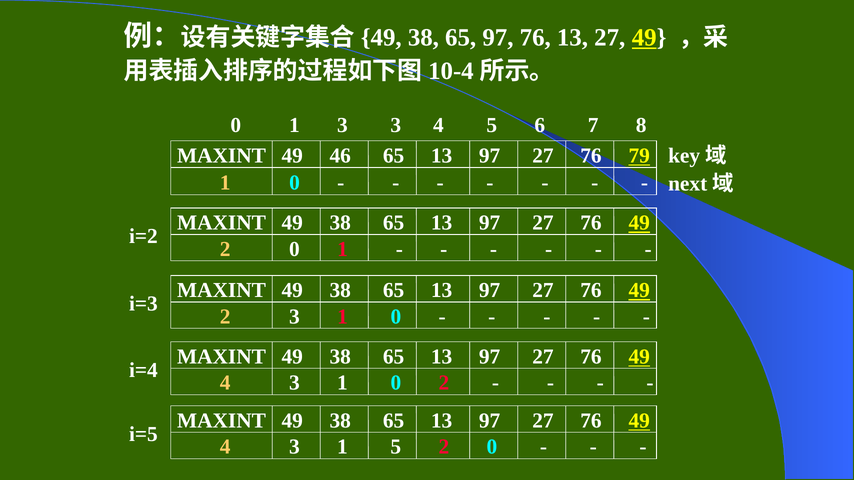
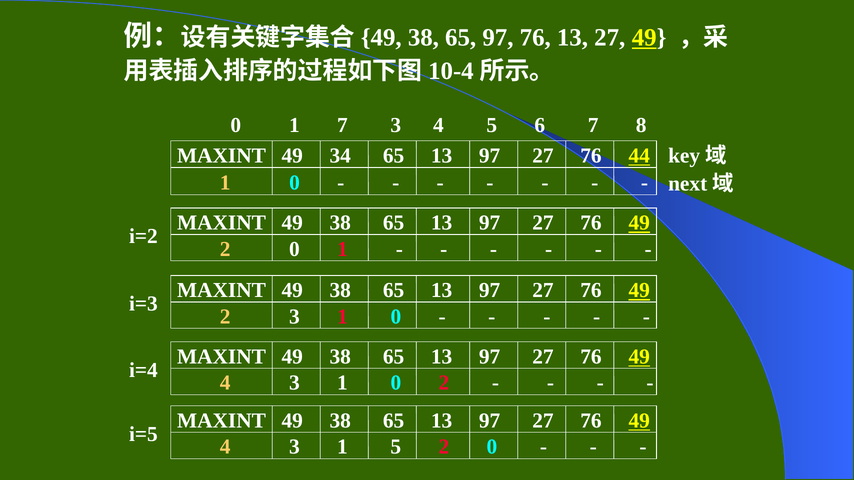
1 3: 3 -> 7 (342, 125)
46: 46 -> 34 (340, 156)
79: 79 -> 44 (639, 156)
